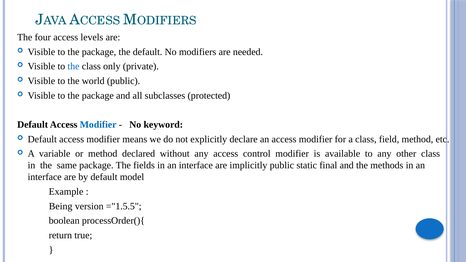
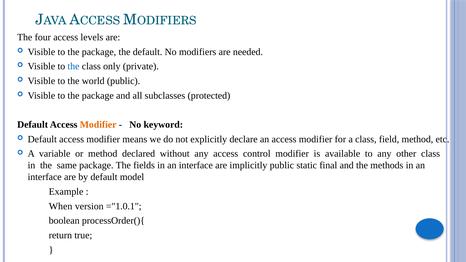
Modifier colour: blue -> orange (98, 125)
Being: Being -> When (61, 206)
="1.5.5: ="1.5.5 -> ="1.0.1 (124, 206)
